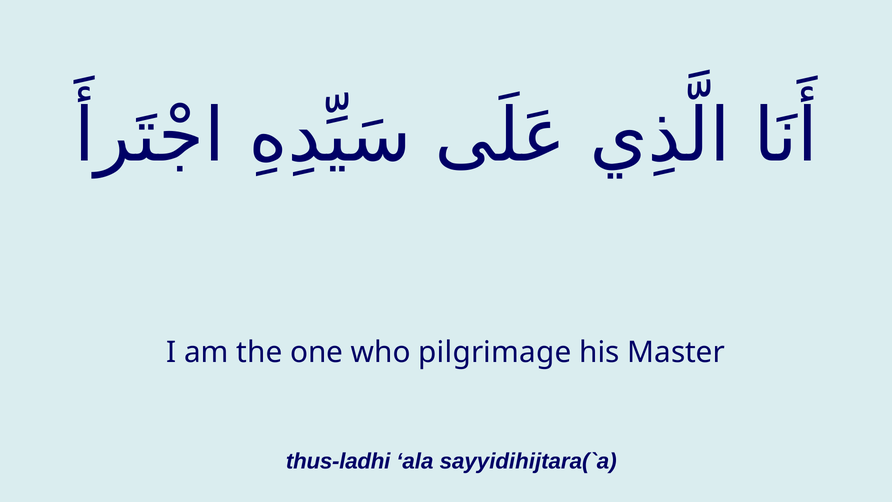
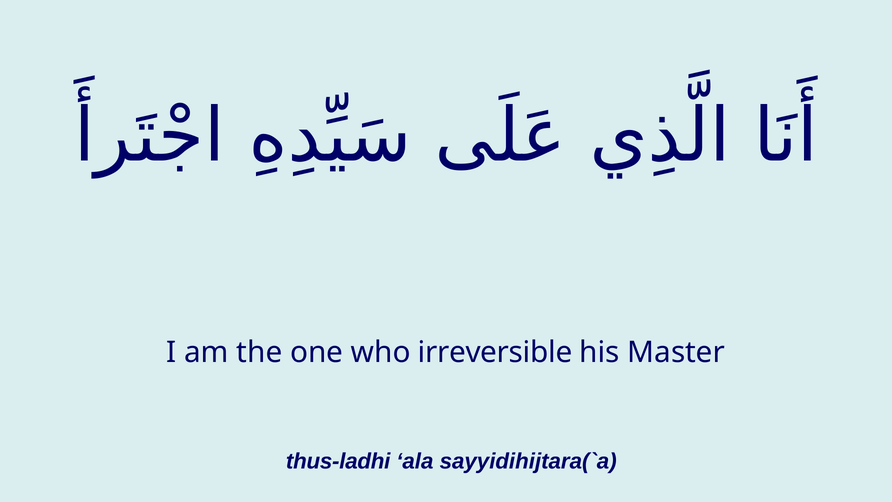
pilgrimage: pilgrimage -> irreversible (495, 352)
